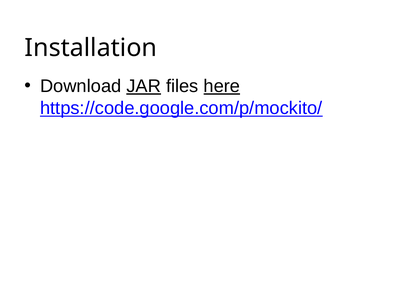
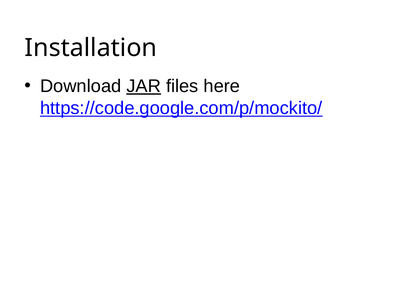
here underline: present -> none (222, 86)
